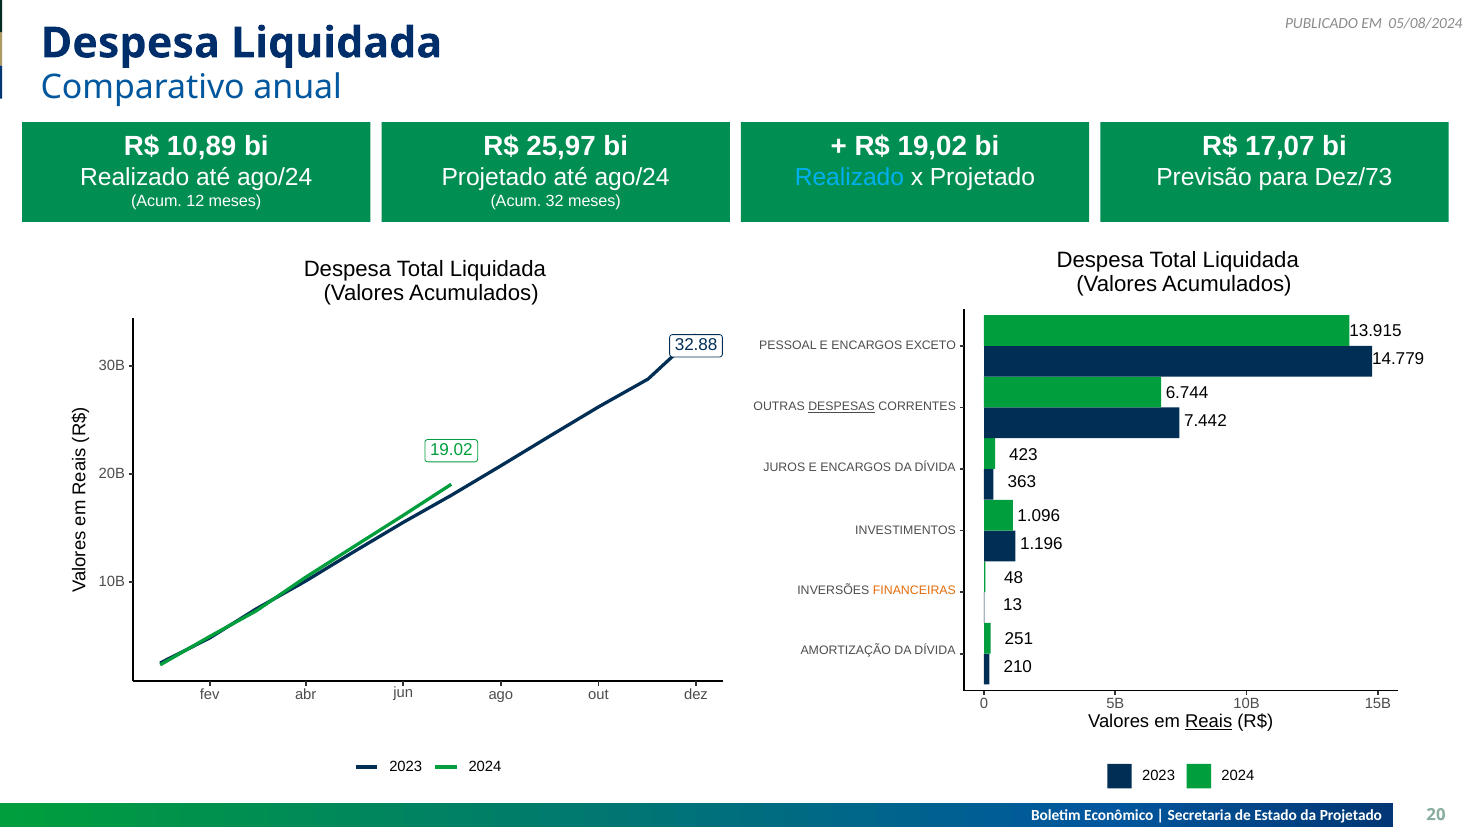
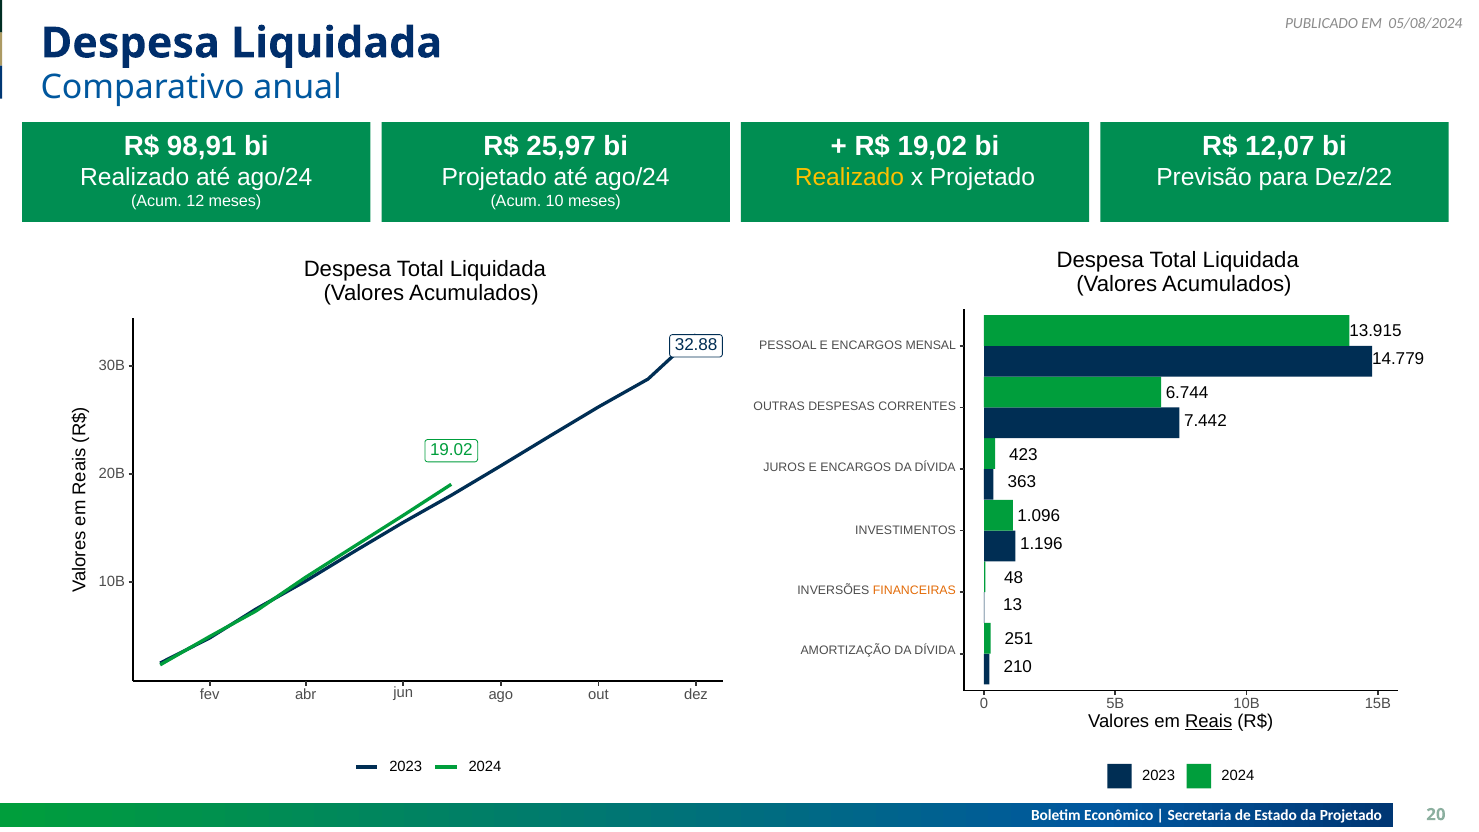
10,89: 10,89 -> 98,91 (202, 146)
17,07: 17,07 -> 12,07 (1280, 146)
Realizado colour: light blue -> yellow (849, 177)
Dez/73: Dez/73 -> Dez/22 (1354, 177)
32: 32 -> 10 (555, 201)
EXCETO: EXCETO -> MENSAL (931, 345)
DESPESAS underline: present -> none (842, 407)
